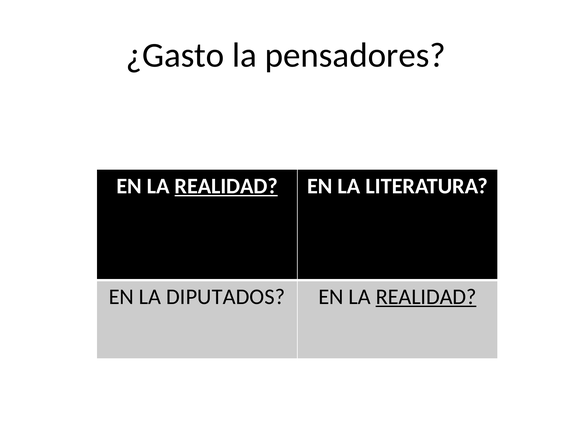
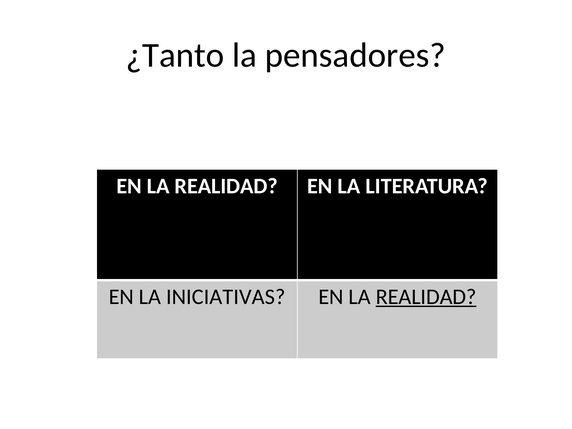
¿Gasto: ¿Gasto -> ¿Tanto (175, 55)
REALIDAD underline: present -> none (226, 186)
DIPUTADOS: DIPUTADOS -> INICIATIVAS (226, 297)
